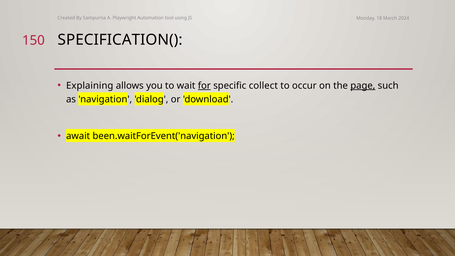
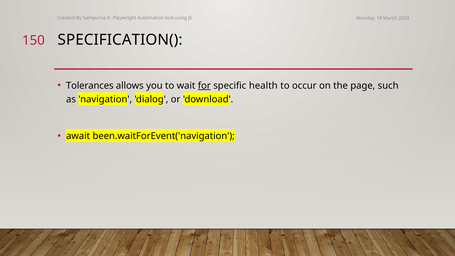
Explaining: Explaining -> Tolerances (90, 86)
collect: collect -> health (263, 86)
page underline: present -> none (363, 86)
